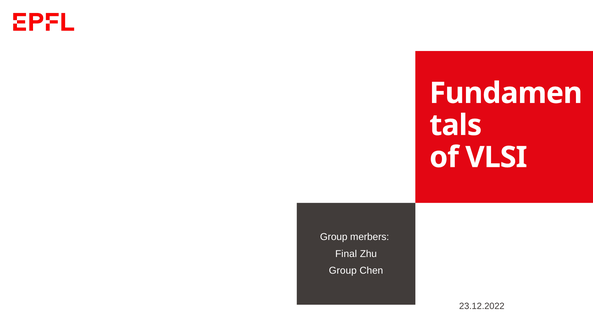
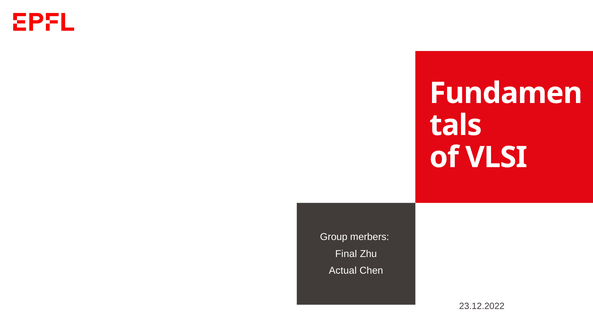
Group: Group -> Actual (343, 270)
